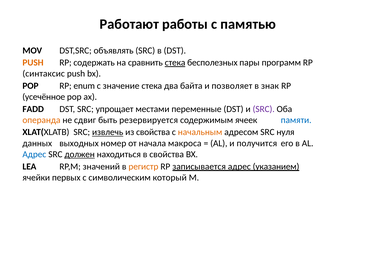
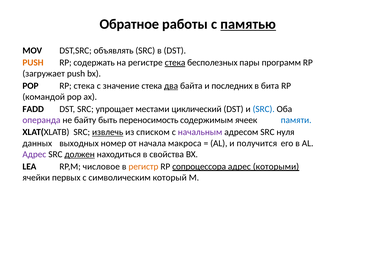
Работают: Работают -> Обратное (129, 24)
памятью underline: none -> present (248, 24)
сравнить: сравнить -> регистре (145, 63)
синтаксис: синтаксис -> загружает (44, 74)
RP enum: enum -> стека (84, 86)
два underline: none -> present (171, 86)
позволяет: позволяет -> последних (232, 86)
знак: знак -> бита (270, 86)
усечённое: усечённое -> командой (44, 97)
переменные: переменные -> циклический (197, 109)
SRC colour: purple -> blue (264, 109)
операнда colour: orange -> purple (41, 120)
сдвиг: сдвиг -> байту (85, 120)
резервируется: резервируется -> переносимость (149, 120)
из свойства: свойства -> списком (153, 132)
начальным colour: orange -> purple (200, 132)
Адрес colour: blue -> purple (34, 154)
значений: значений -> числовое (101, 166)
записывается: записывается -> сопроцессора (199, 166)
указанием: указанием -> которыми (276, 166)
